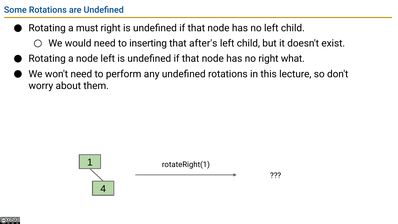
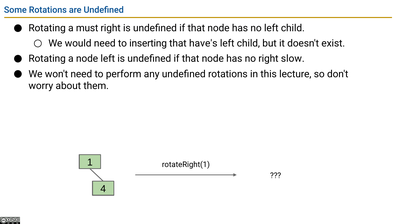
after's: after's -> have's (203, 43)
what: what -> slow (293, 59)
